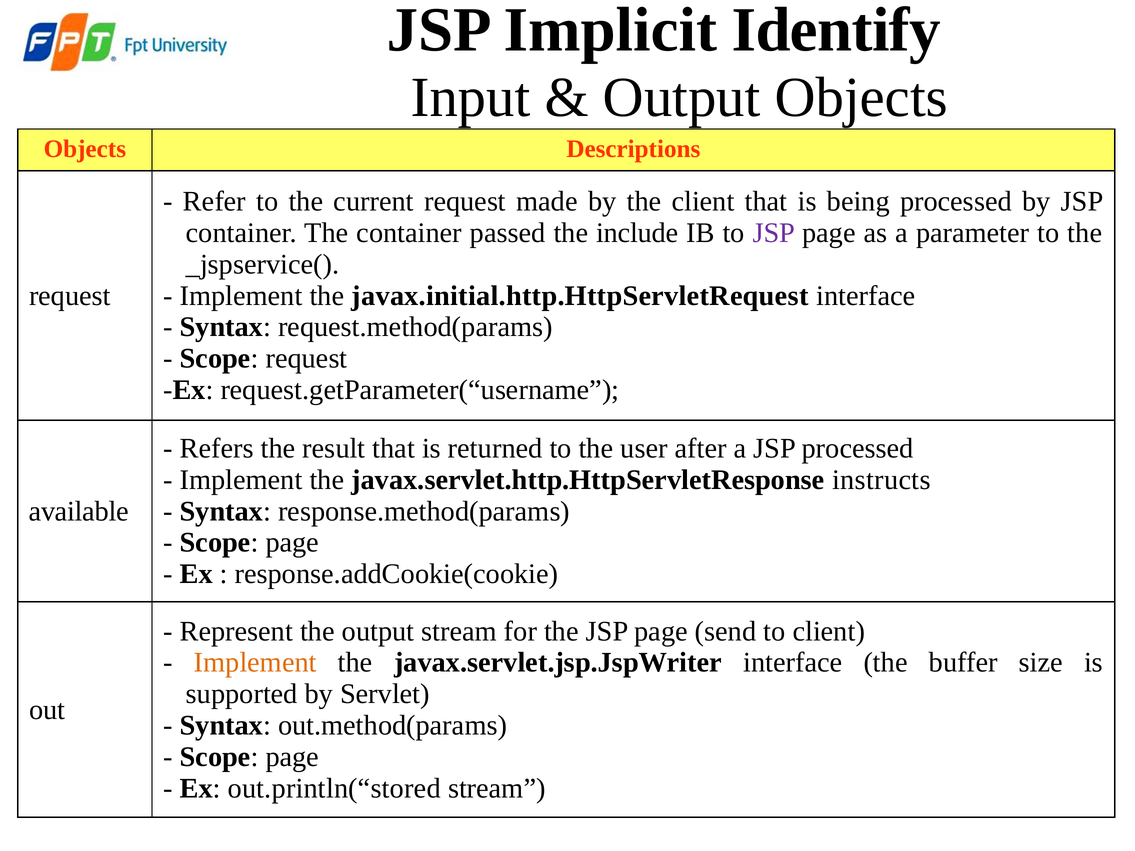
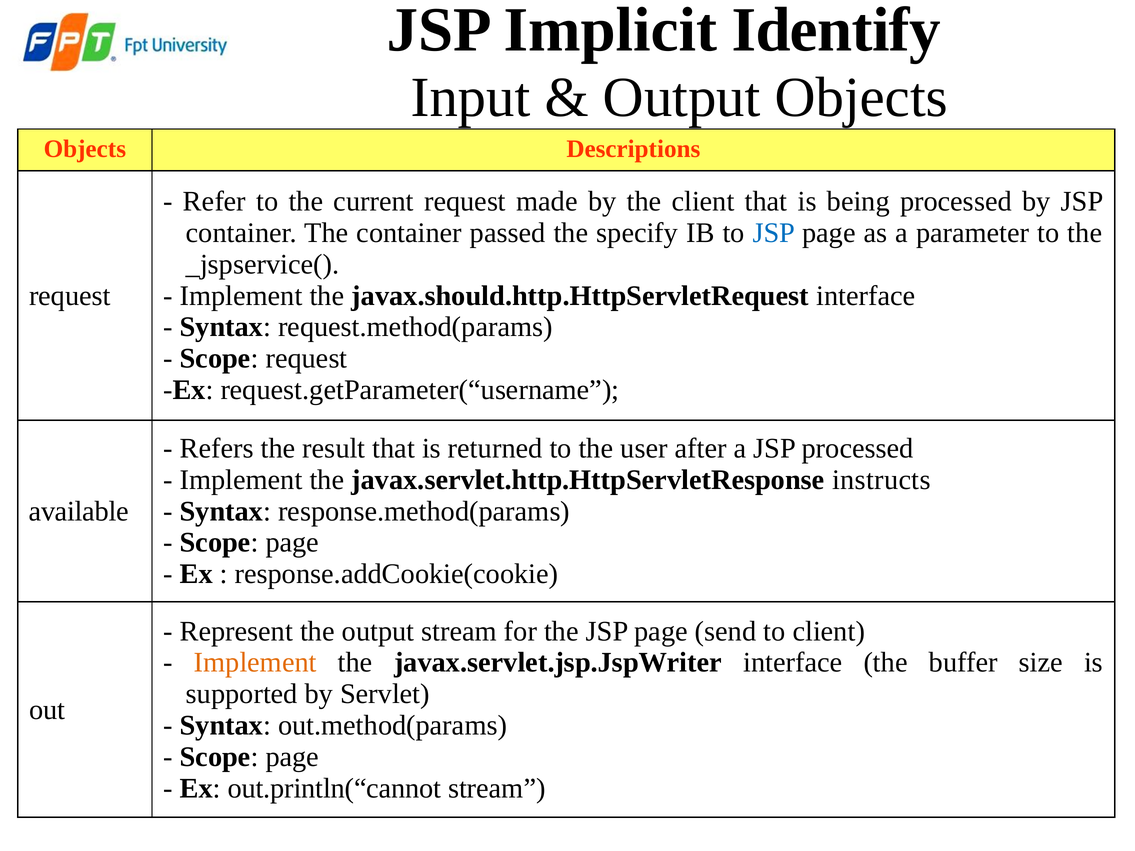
include: include -> specify (637, 233)
JSP colour: purple -> blue (774, 233)
javax.initial.http.HttpServletRequest: javax.initial.http.HttpServletRequest -> javax.should.http.HttpServletRequest (580, 296)
out.println(“stored: out.println(“stored -> out.println(“cannot (334, 788)
